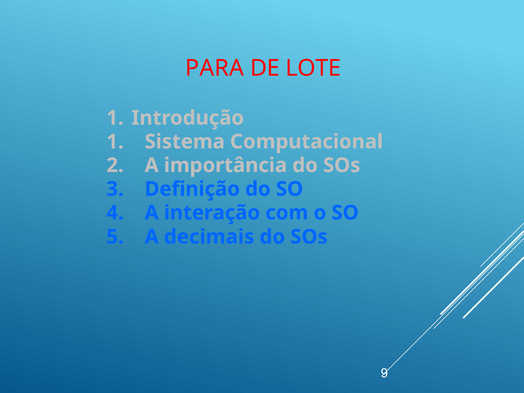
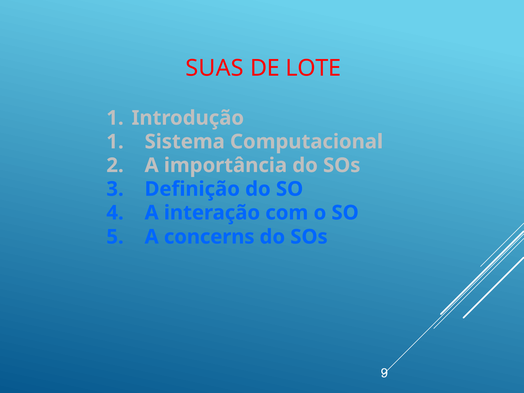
PARA: PARA -> SUAS (215, 68)
decimais: decimais -> concerns (209, 237)
